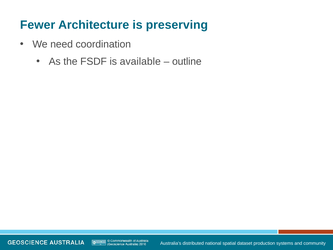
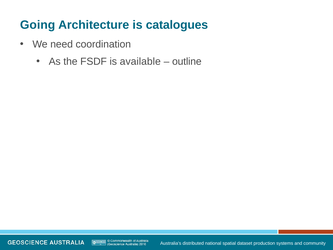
Fewer: Fewer -> Going (38, 25)
preserving: preserving -> catalogues (177, 25)
